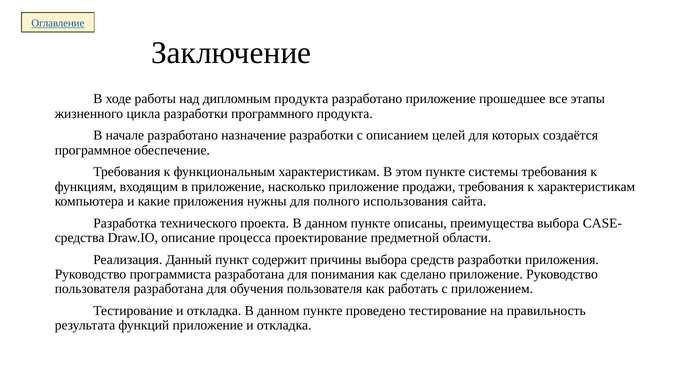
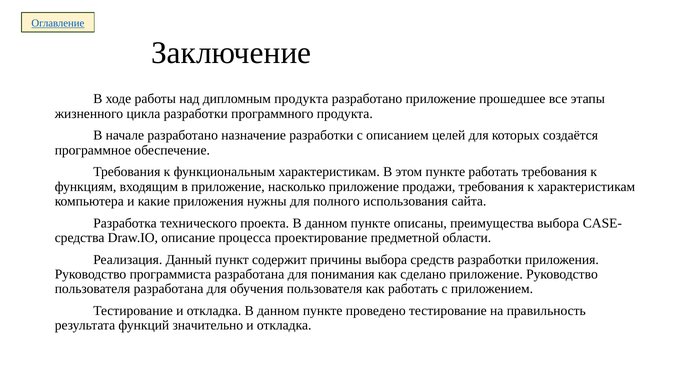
пункте системы: системы -> работать (493, 172)
функций приложение: приложение -> значительно (208, 325)
